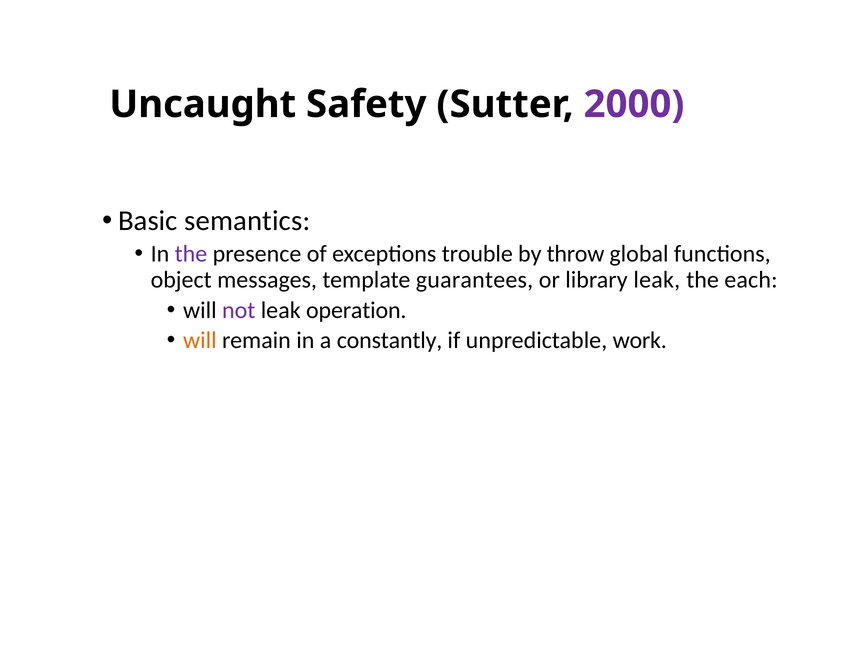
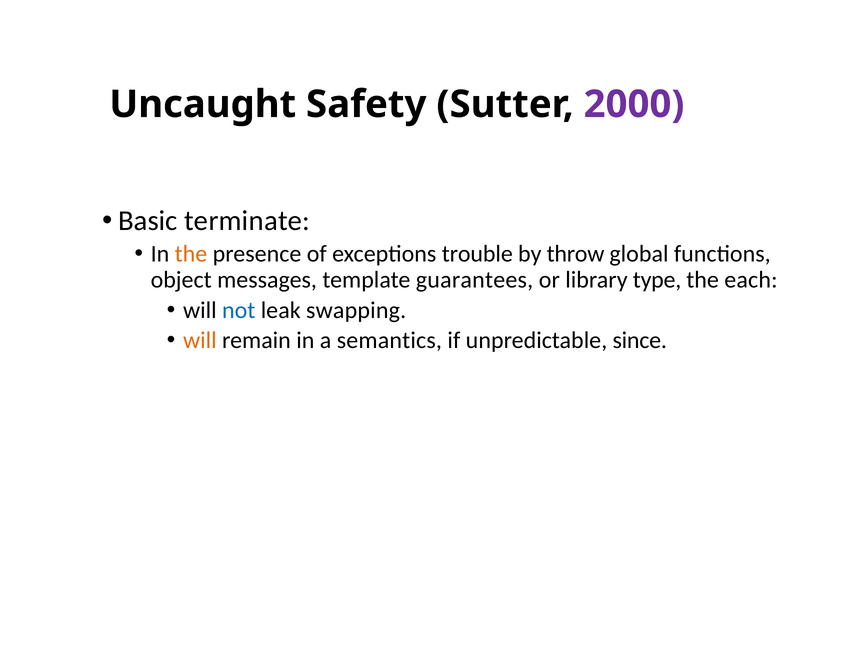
semantics: semantics -> terminate (247, 221)
the colour: purple -> orange (191, 254)
library leak: leak -> type (657, 280)
not colour: purple -> blue (239, 310)
operation: operation -> swapping (356, 310)
constantly: constantly -> semantics (389, 341)
work: work -> since (640, 341)
